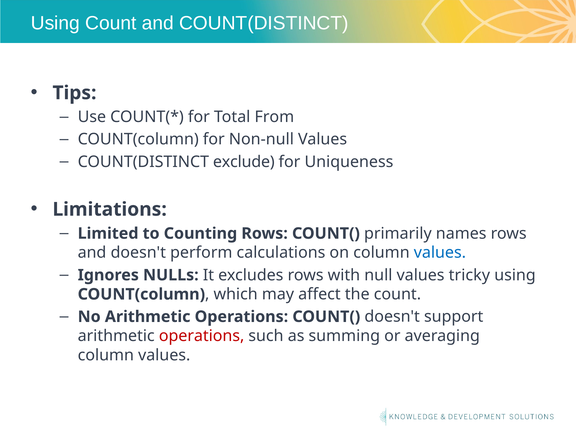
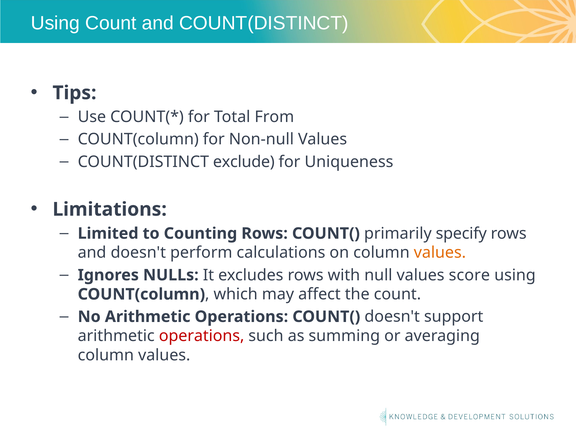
names: names -> specify (461, 233)
values colour: blue -> orange (440, 253)
tricky: tricky -> score (469, 275)
